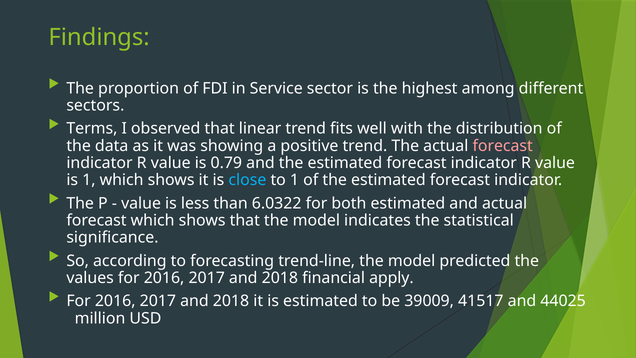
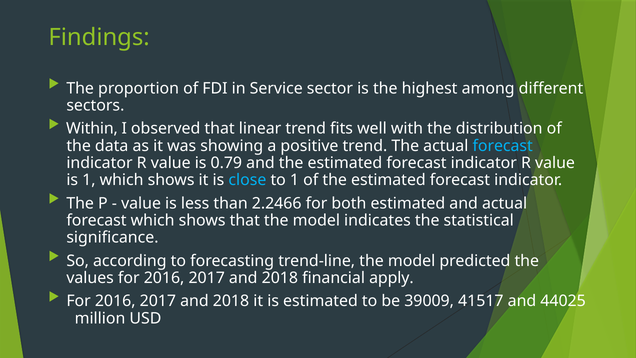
Terms: Terms -> Within (92, 129)
forecast colour: pink -> light blue (503, 146)
6.0322: 6.0322 -> 2.2466 (277, 203)
